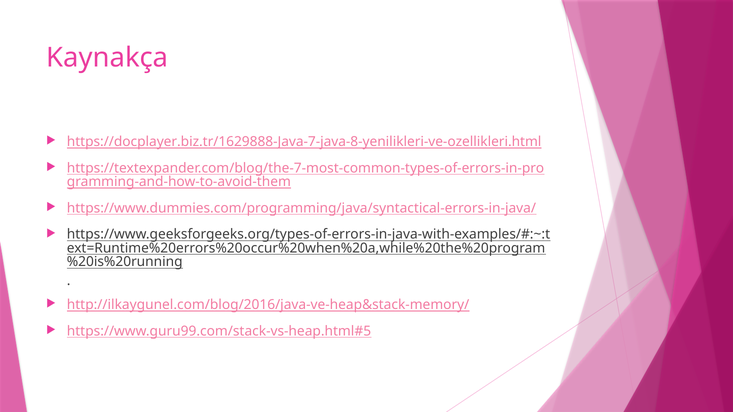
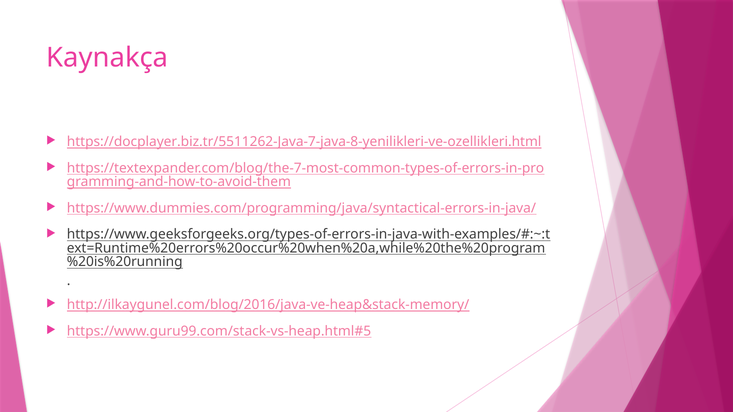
https://docplayer.biz.tr/1629888-Java-7-java-8-yenilikleri-ve-ozellikleri.html: https://docplayer.biz.tr/1629888-Java-7-java-8-yenilikleri-ve-ozellikleri.html -> https://docplayer.biz.tr/5511262-Java-7-java-8-yenilikleri-ve-ozellikleri.html (304, 142)
